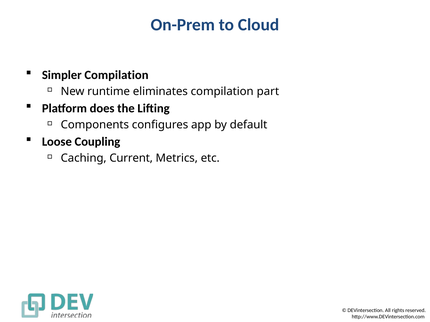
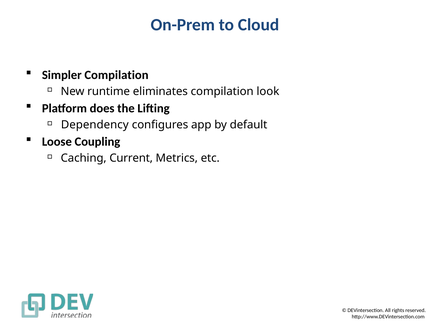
part: part -> look (268, 92)
Components: Components -> Dependency (95, 125)
